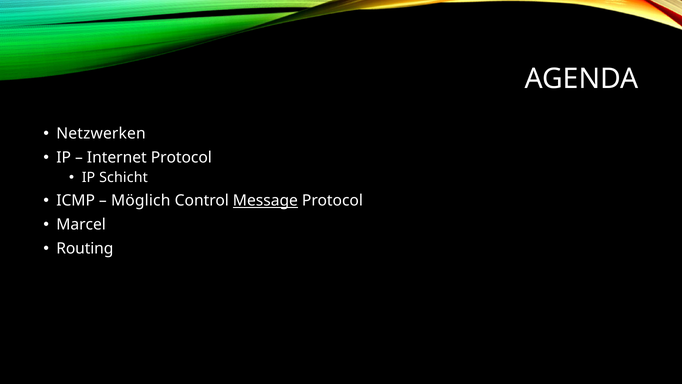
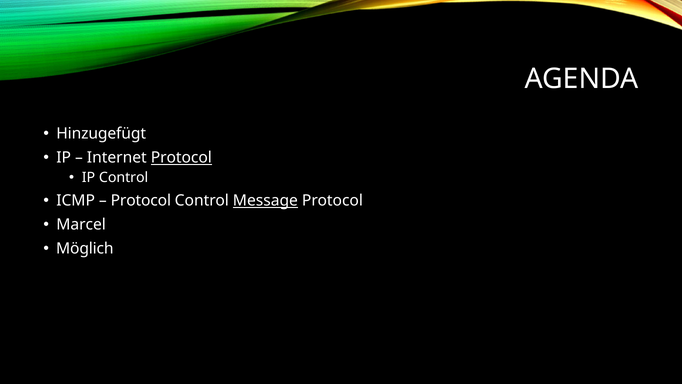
Netzwerken: Netzwerken -> Hinzugefügt (101, 134)
Protocol underline: none -> present (181, 158)
IP Schicht: Schicht -> Control (124, 177)
Möglich: Möglich -> Protocol (141, 201)
Routing: Routing -> Möglich (85, 248)
